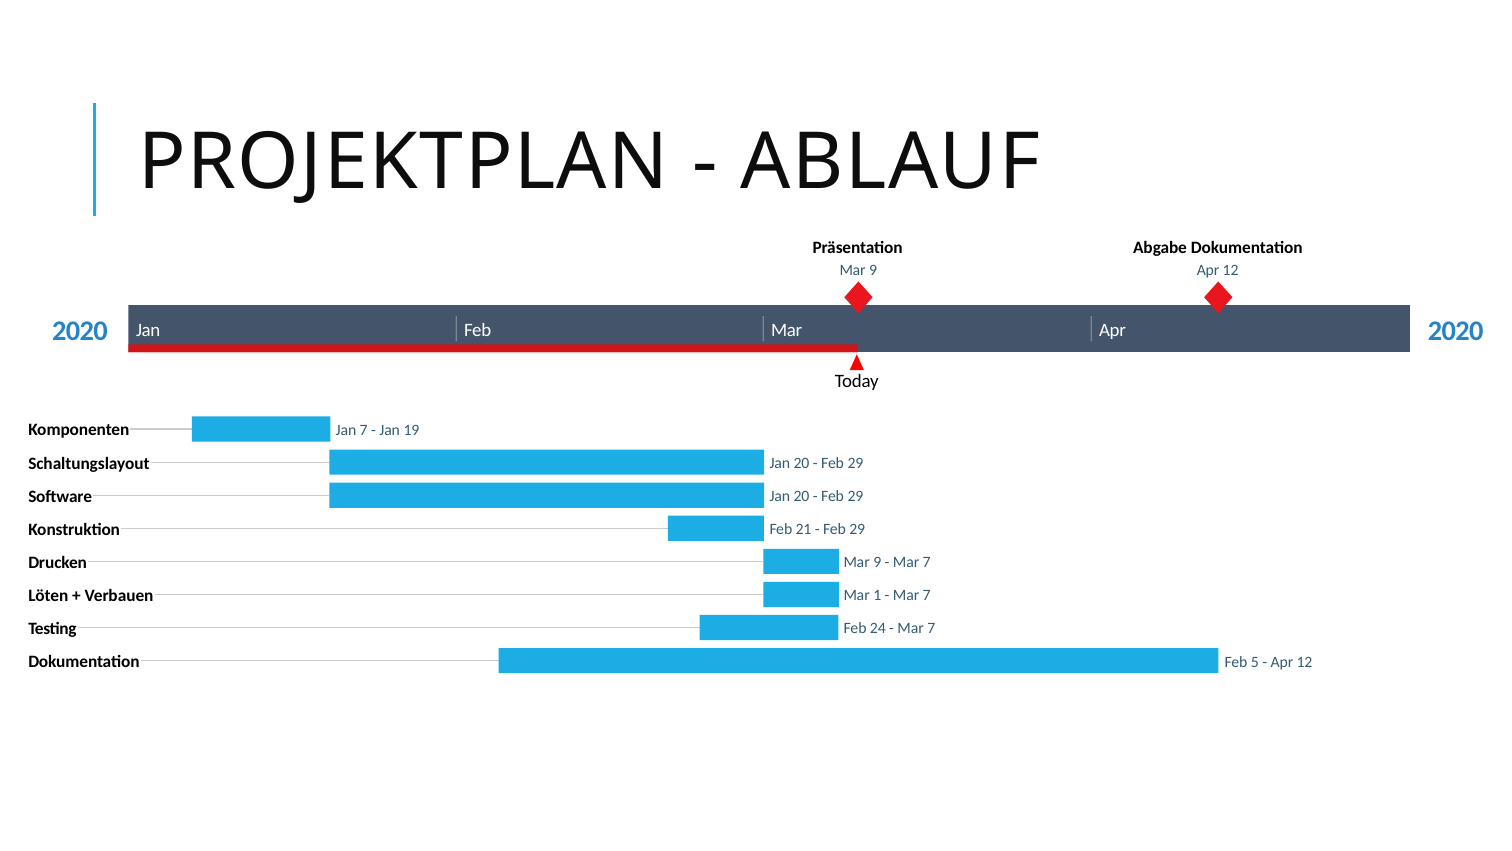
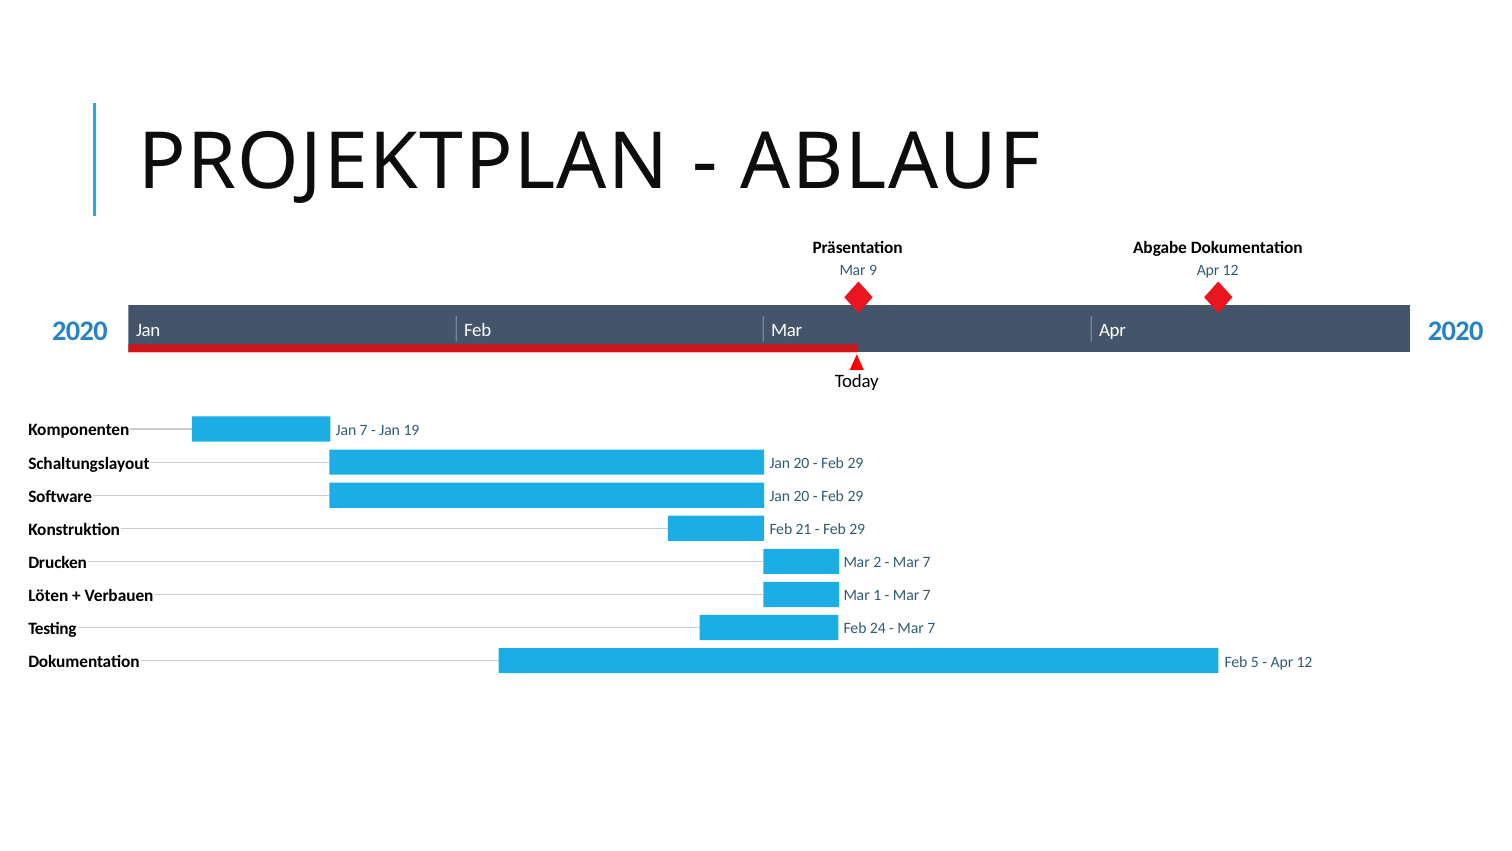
9: 9 -> 2 (877, 562)
